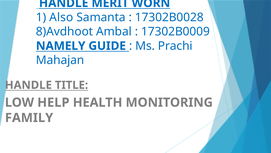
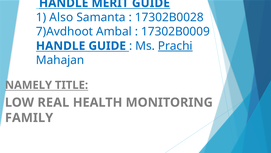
MERIT WORN: WORN -> GUIDE (151, 3)
8)Avdhoot: 8)Avdhoot -> 7)Avdhoot (64, 32)
NAMELY: NAMELY -> HANDLE (61, 46)
Prachi underline: none -> present (175, 46)
HANDLE: HANDLE -> NAMELY (28, 85)
HELP: HELP -> REAL (53, 102)
